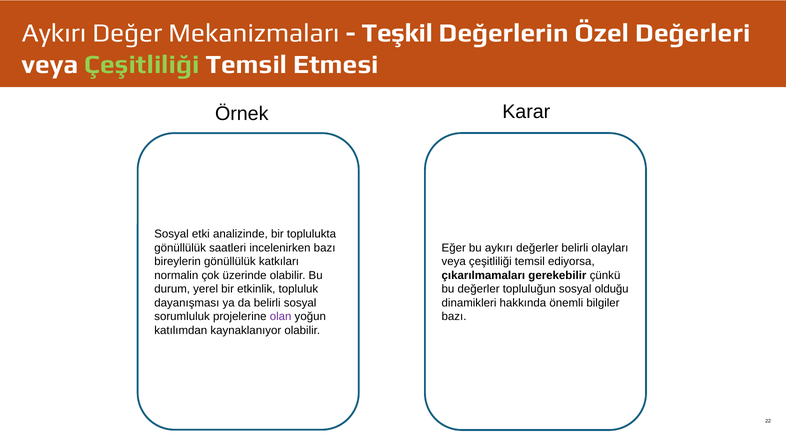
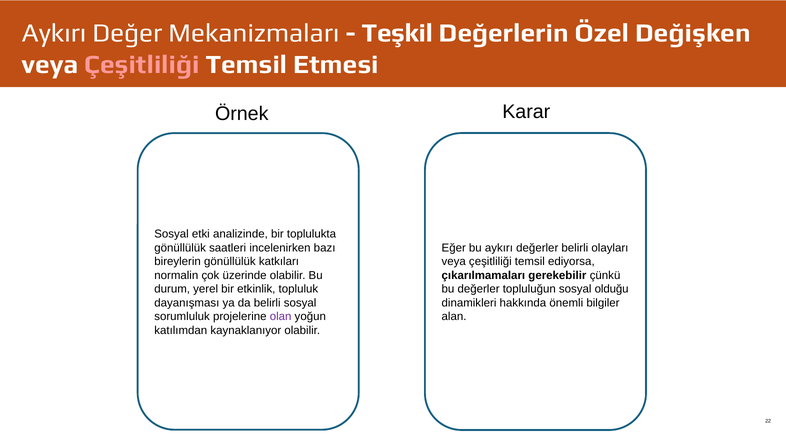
Değerleri: Değerleri -> Değişken (693, 33)
Çeşitliliği colour: light green -> pink (142, 65)
bazı: bazı -> alan (454, 317)
